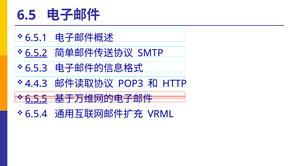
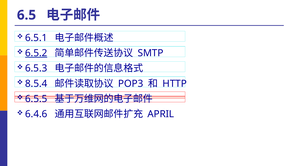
4.4.3: 4.4.3 -> 8.5.4 (36, 83)
6.5.5 underline: present -> none (36, 98)
6.5.4: 6.5.4 -> 6.4.6 (36, 114)
VRML: VRML -> APRIL (161, 114)
